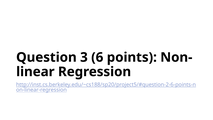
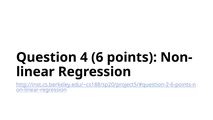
3: 3 -> 4 (84, 57)
